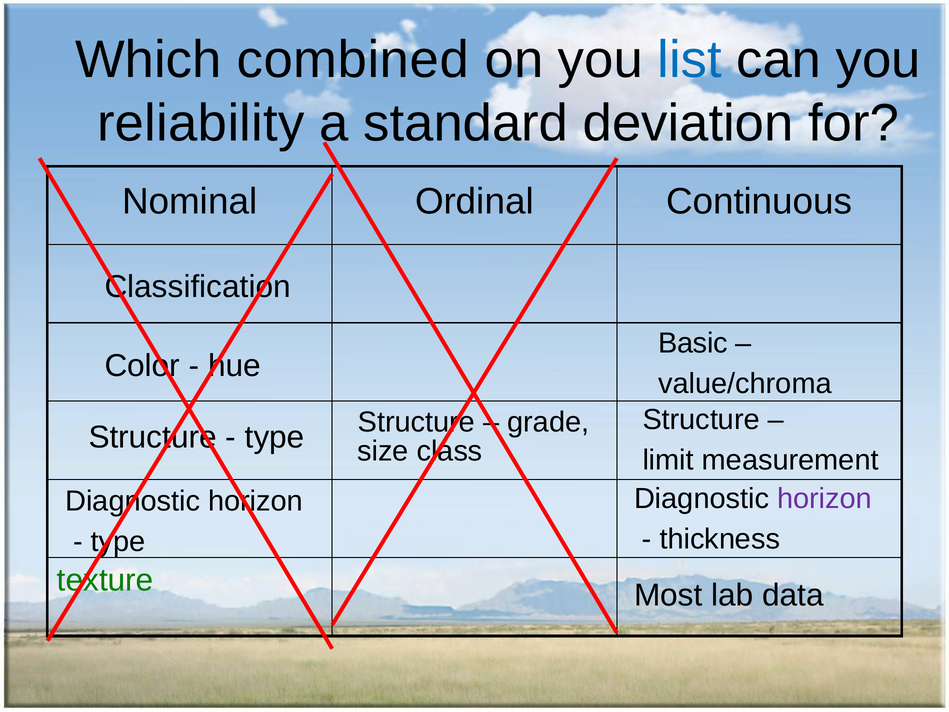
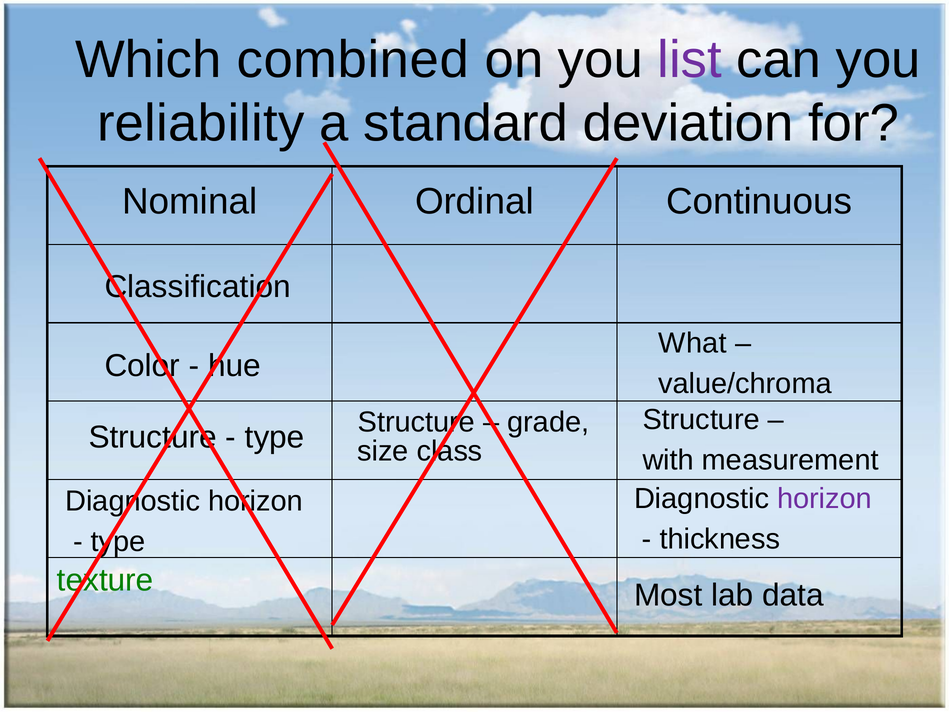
list colour: blue -> purple (690, 60)
Basic: Basic -> What (693, 343)
limit: limit -> with (668, 460)
